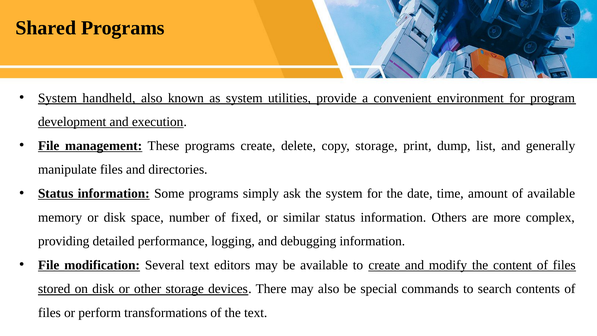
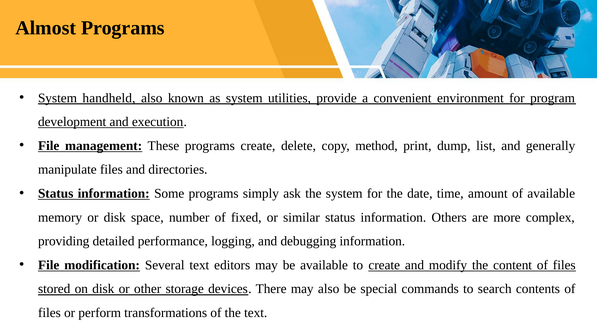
Shared: Shared -> Almost (46, 28)
copy storage: storage -> method (377, 146)
